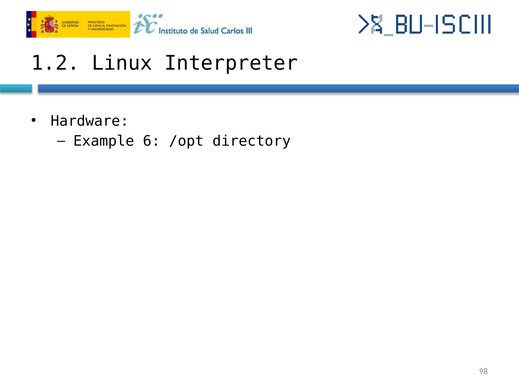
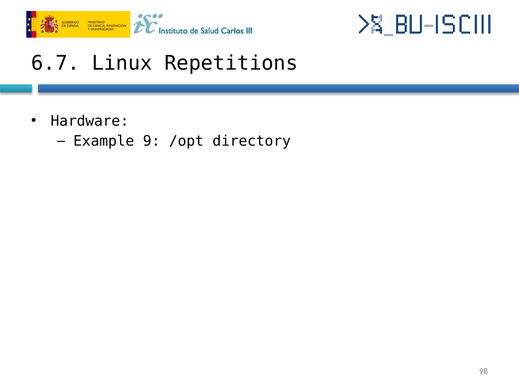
1.2: 1.2 -> 6.7 (55, 63)
Interpreter: Interpreter -> Repetitions (231, 63)
6: 6 -> 9 (152, 141)
